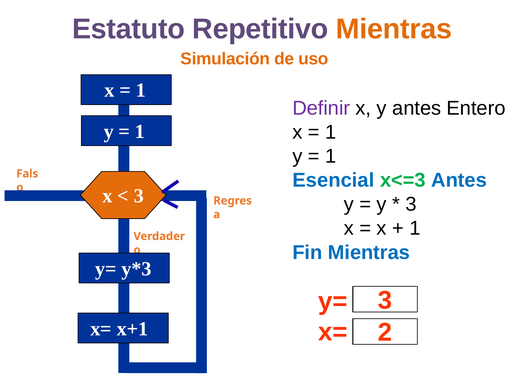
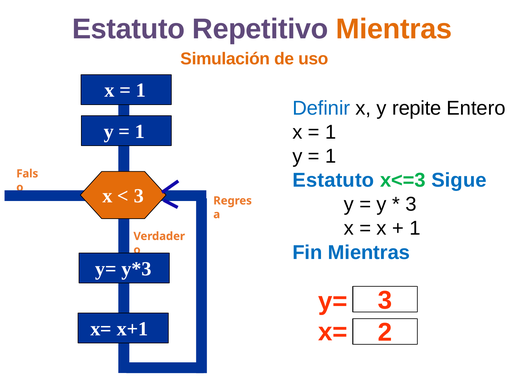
Definir colour: purple -> blue (321, 108)
y antes: antes -> repite (417, 108)
Esencial: Esencial -> Estatuto (333, 180)
x<=3 Antes: Antes -> Sigue (459, 180)
